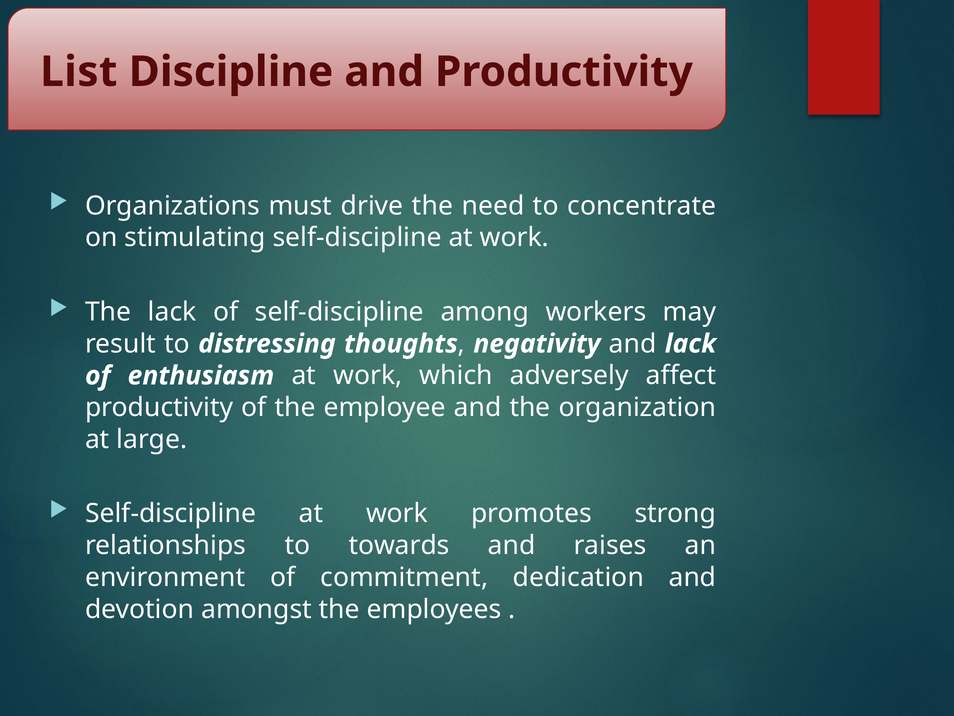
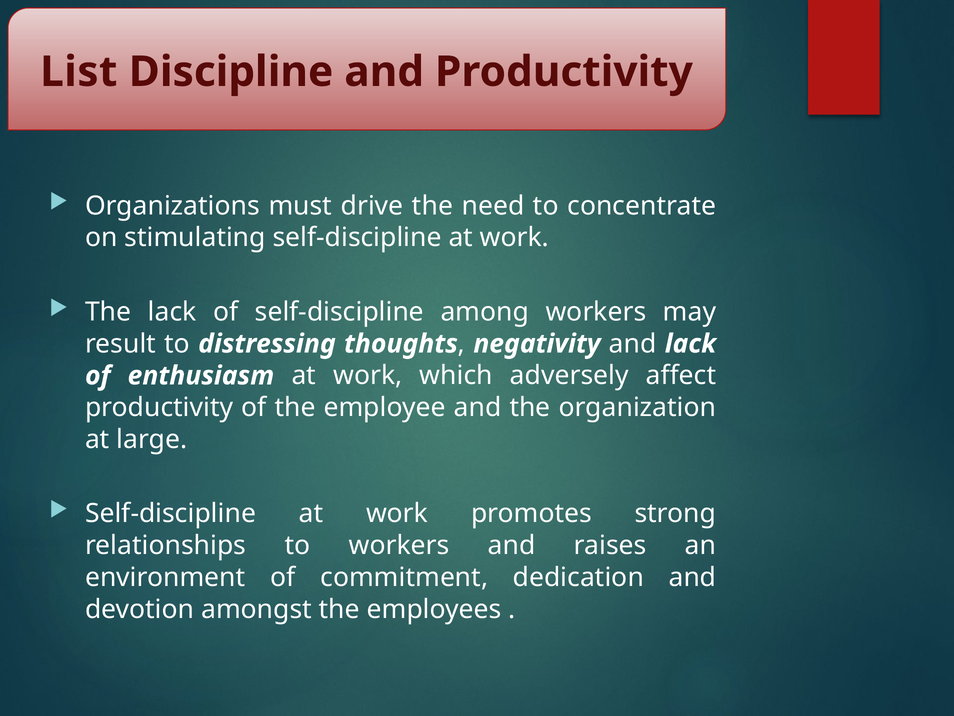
to towards: towards -> workers (399, 545)
